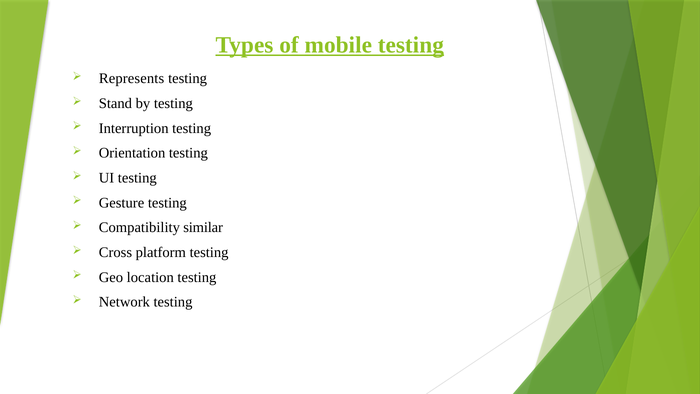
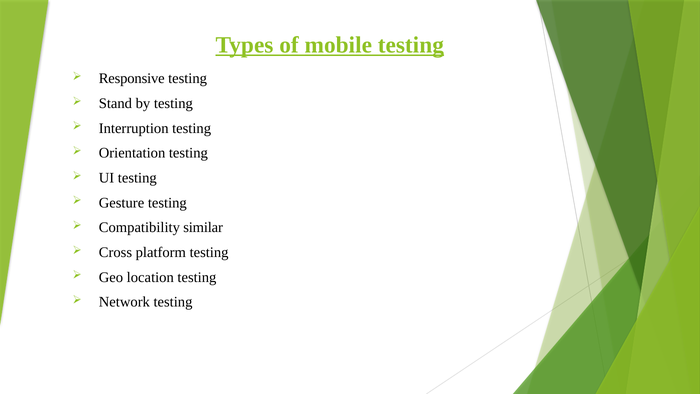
Represents: Represents -> Responsive (132, 78)
